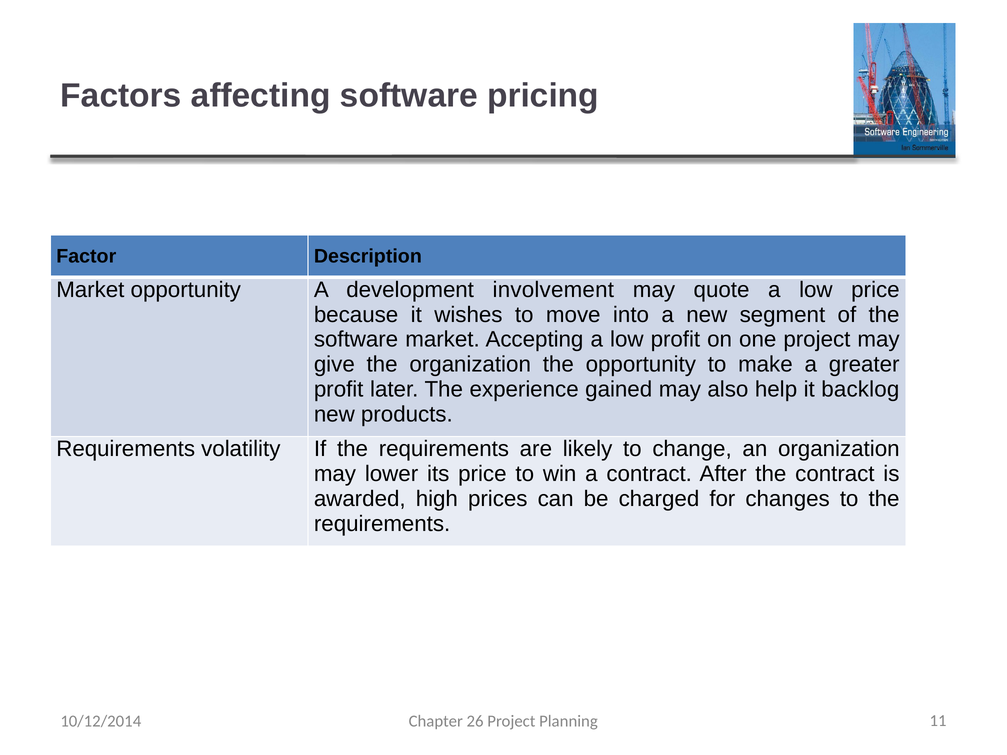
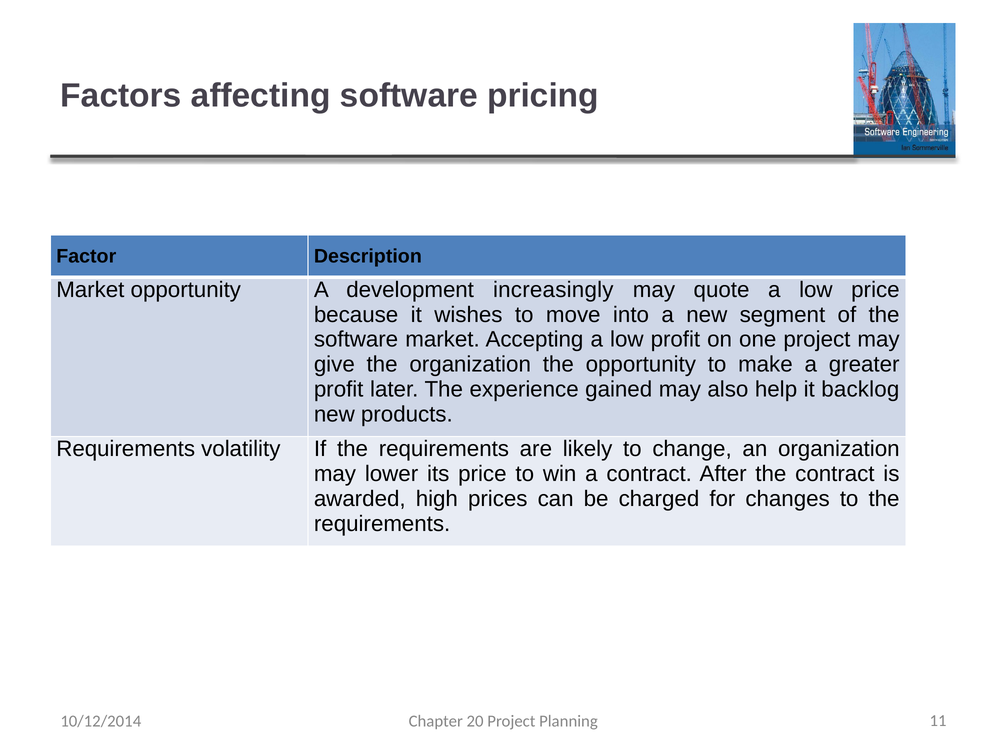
involvement: involvement -> increasingly (553, 290)
26: 26 -> 20 (475, 721)
